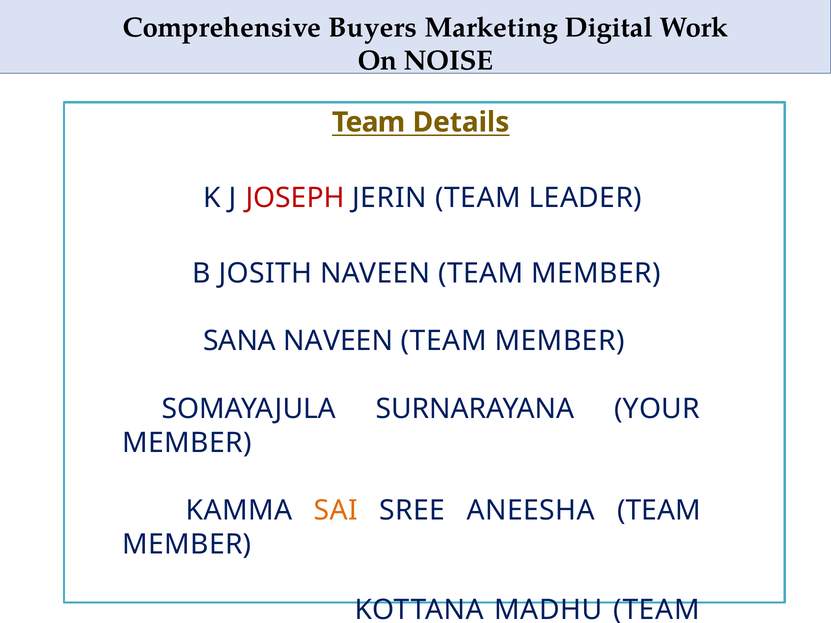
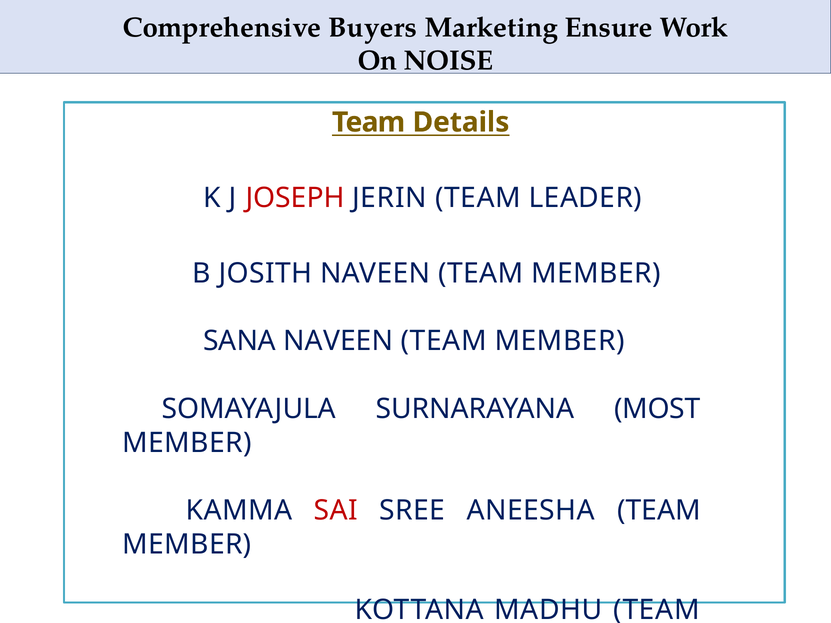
Digital: Digital -> Ensure (609, 28)
YOUR: YOUR -> MOST (657, 409)
SAI colour: orange -> red (336, 511)
